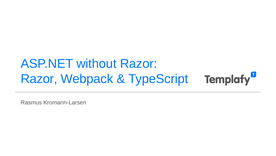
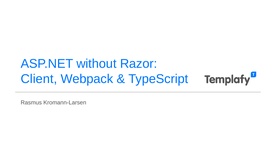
Razor: Razor -> Client (39, 79)
